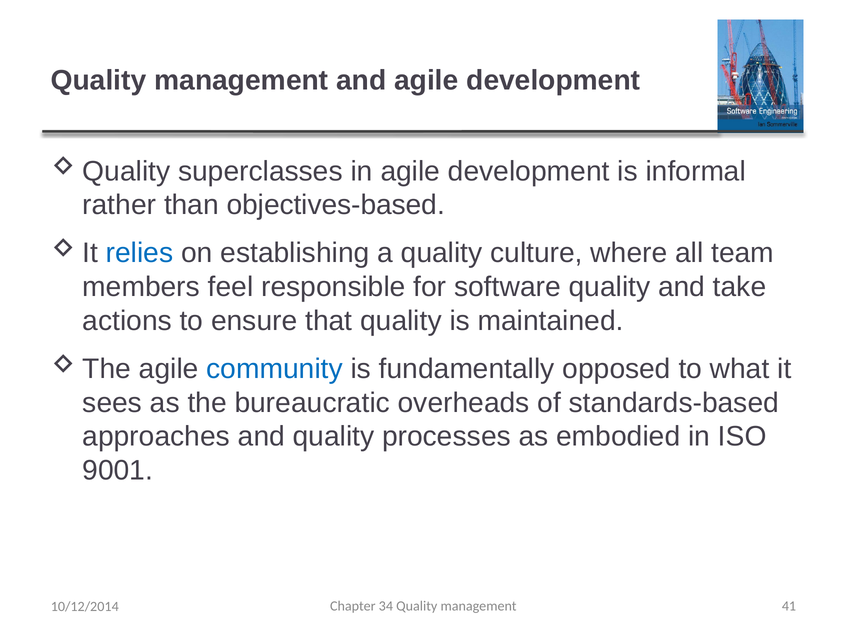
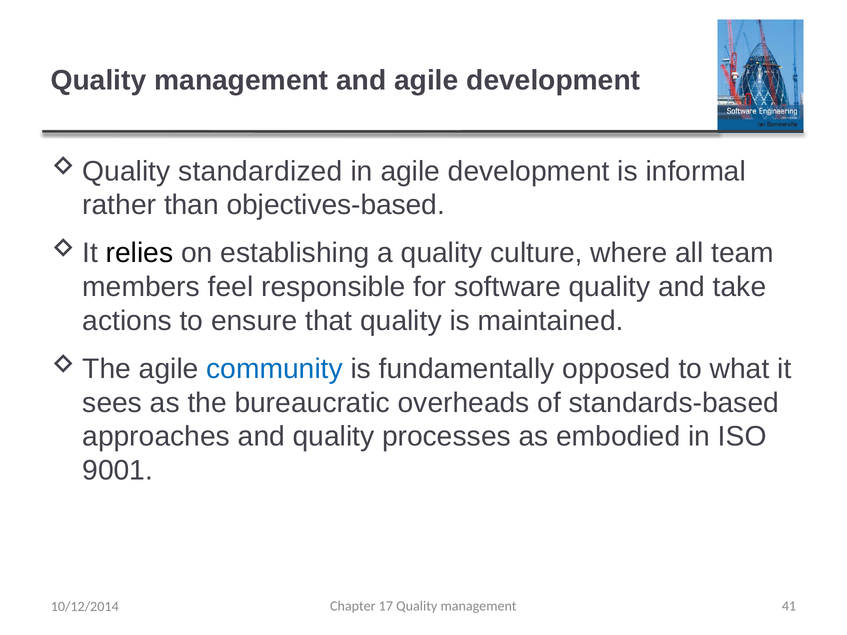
superclasses: superclasses -> standardized (260, 171)
relies colour: blue -> black (140, 253)
34: 34 -> 17 (386, 607)
